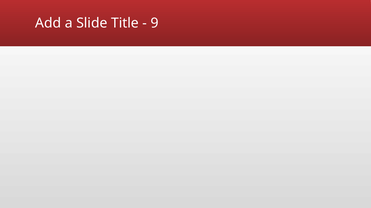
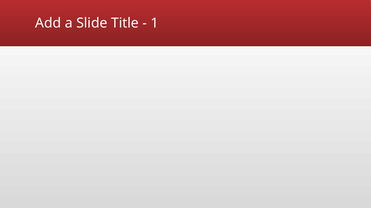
9: 9 -> 1 (154, 23)
